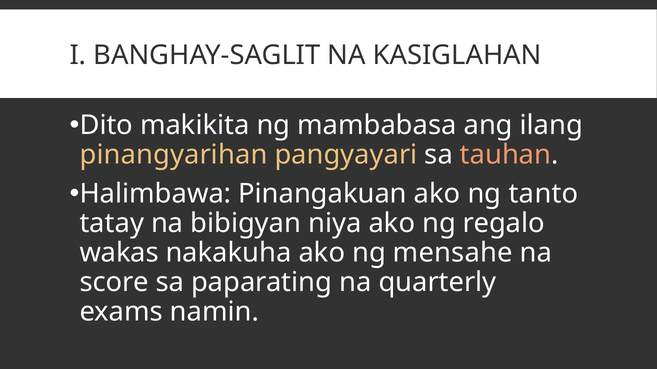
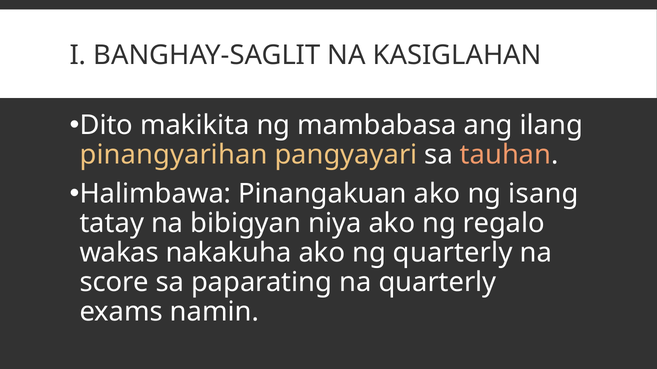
tanto: tanto -> isang (544, 194)
ng mensahe: mensahe -> quarterly (453, 253)
